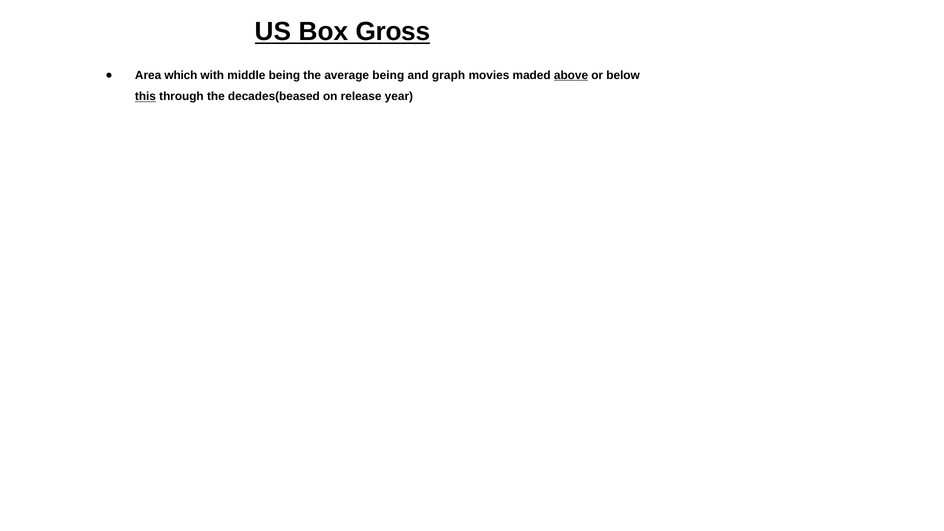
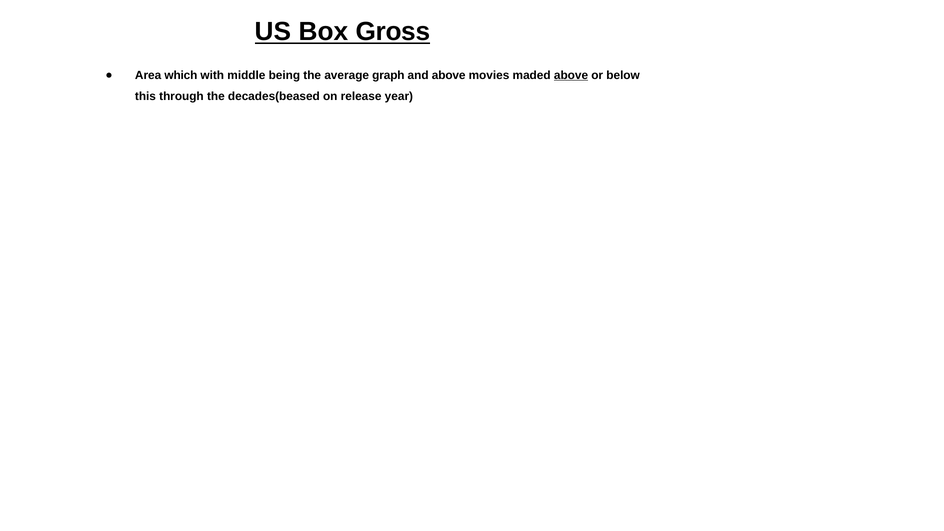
average being: being -> graph (388, 75)
and graph: graph -> above (449, 75)
this underline: present -> none (145, 97)
